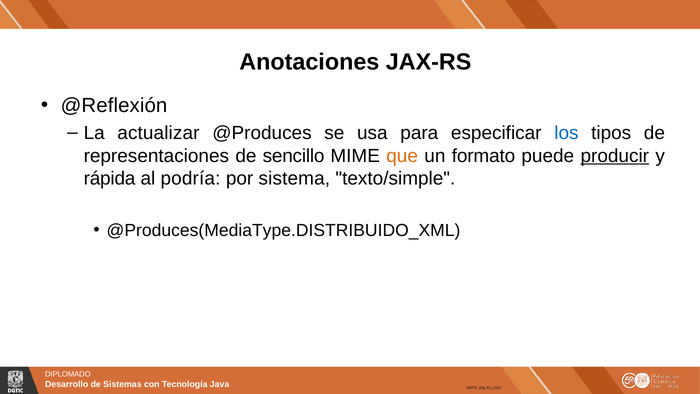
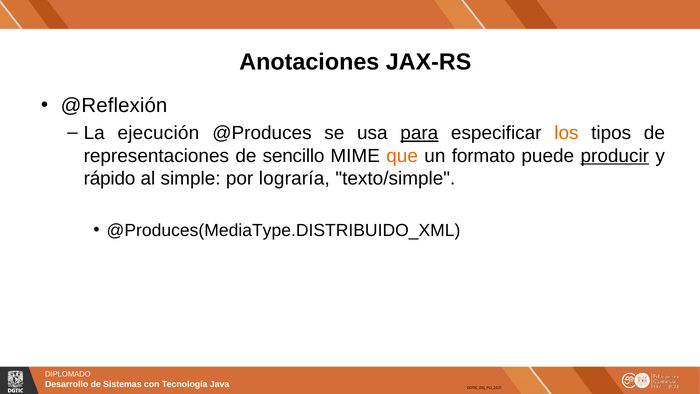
actualizar: actualizar -> ejecución (158, 133)
para underline: none -> present (419, 133)
los colour: blue -> orange (566, 133)
rápida: rápida -> rápido (110, 178)
podría: podría -> simple (191, 178)
sistema: sistema -> lograría (294, 178)
